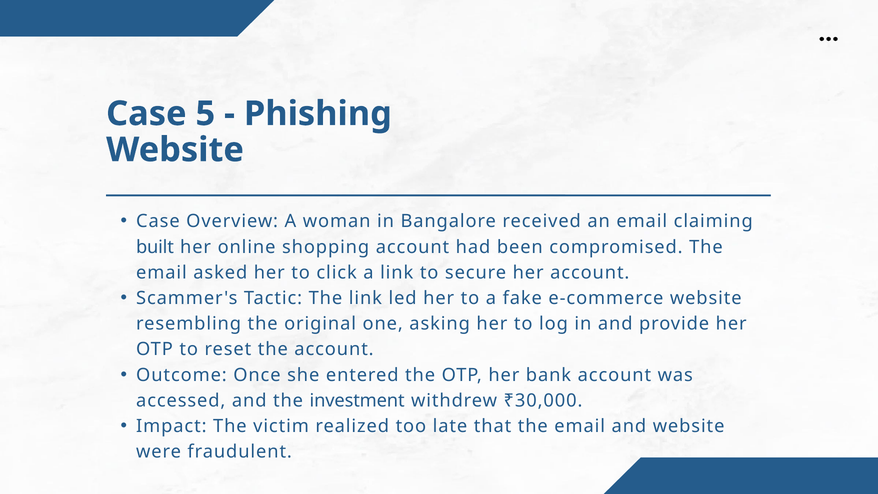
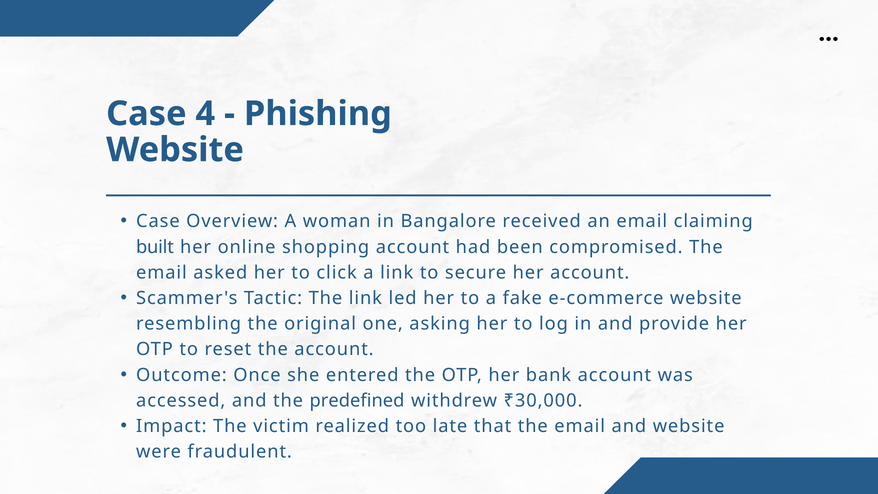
5: 5 -> 4 (205, 114)
investment: investment -> predefined (357, 401)
